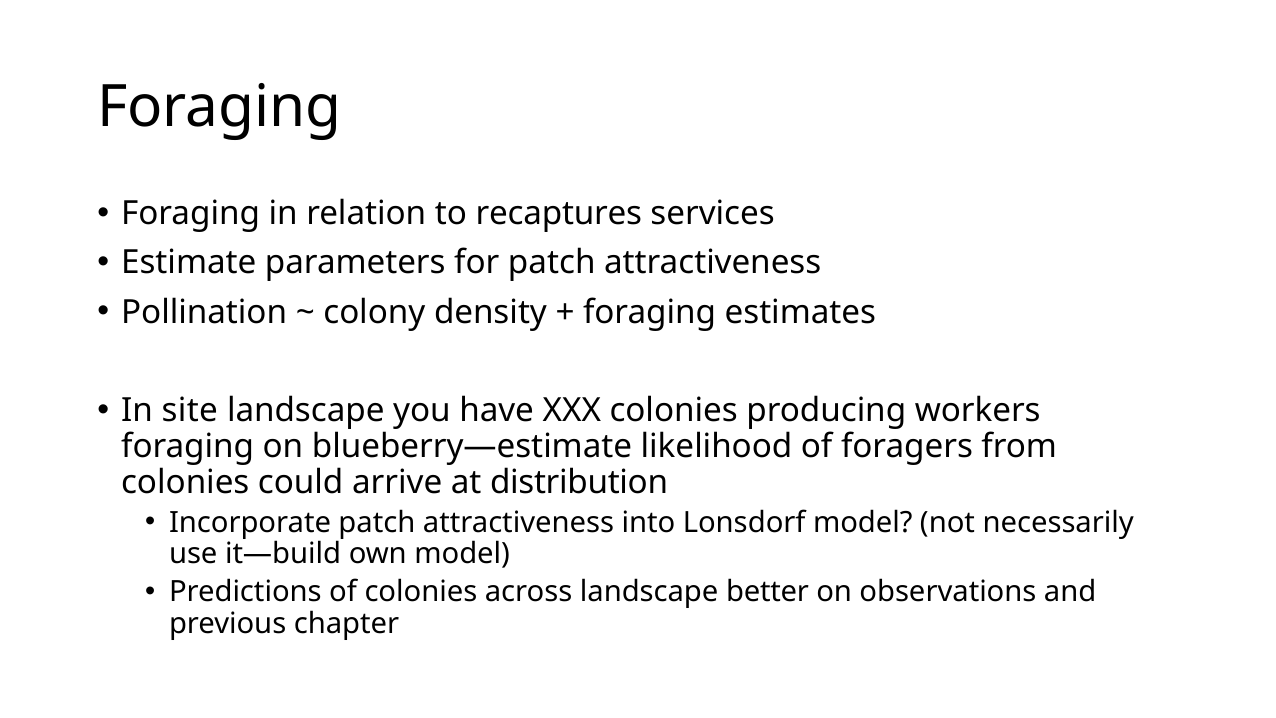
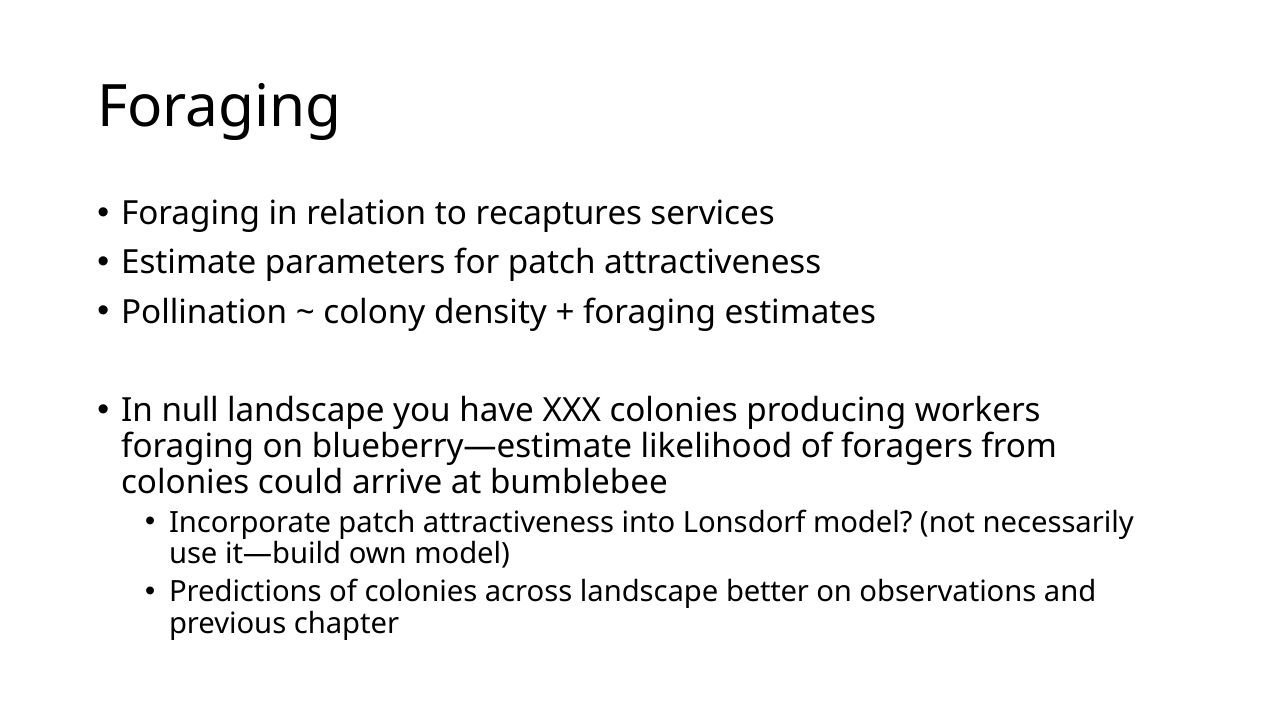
site: site -> null (190, 410)
distribution: distribution -> bumblebee (579, 482)
